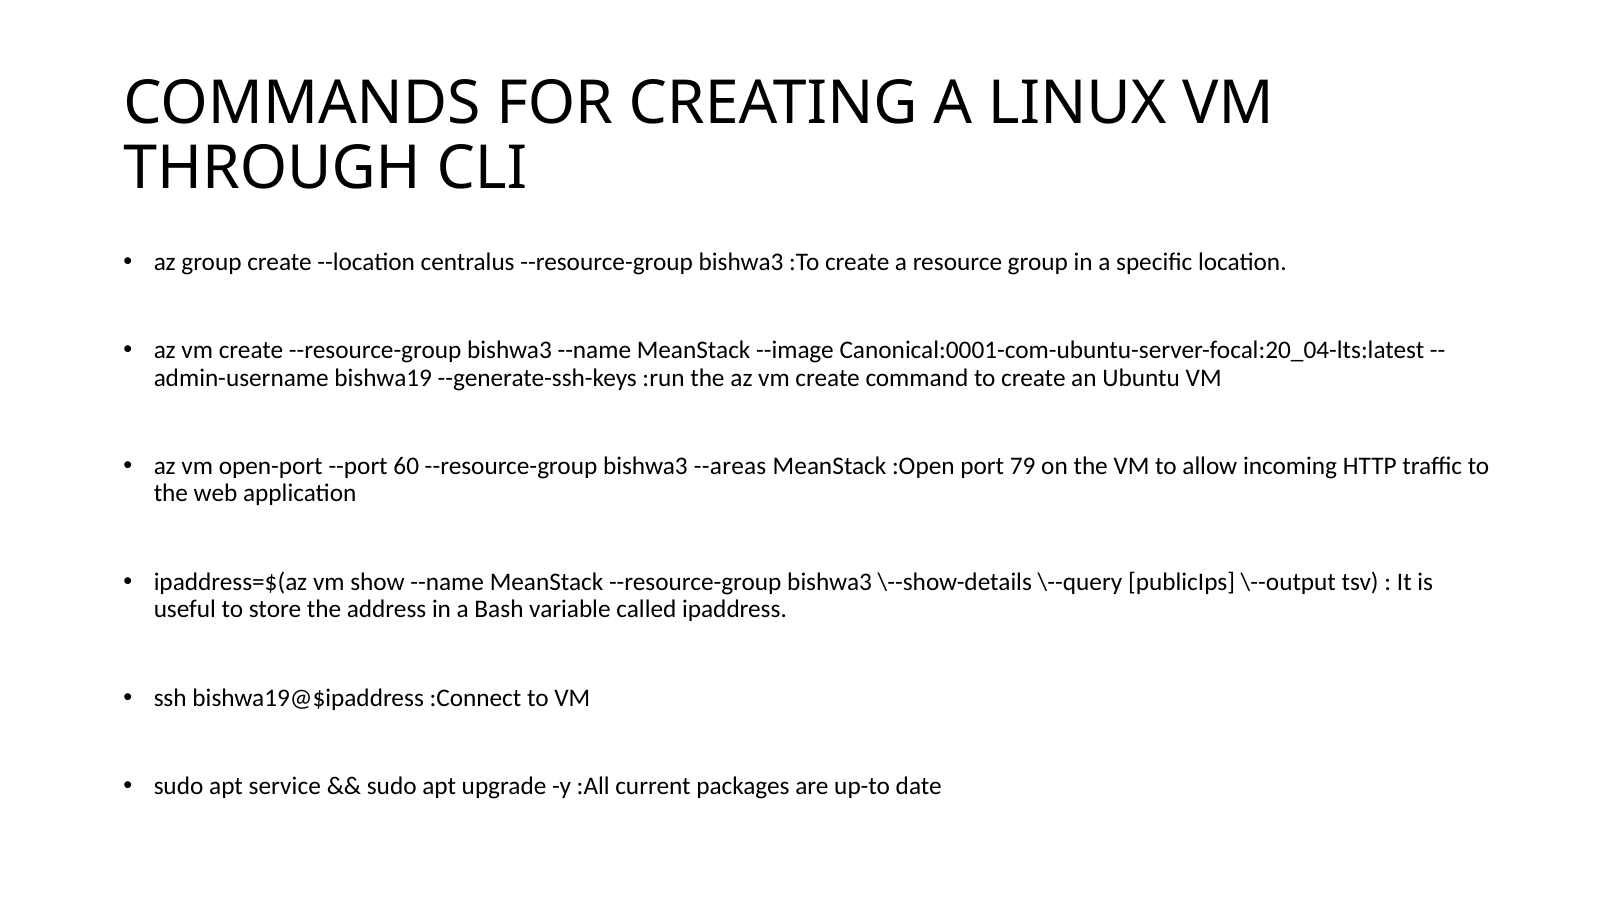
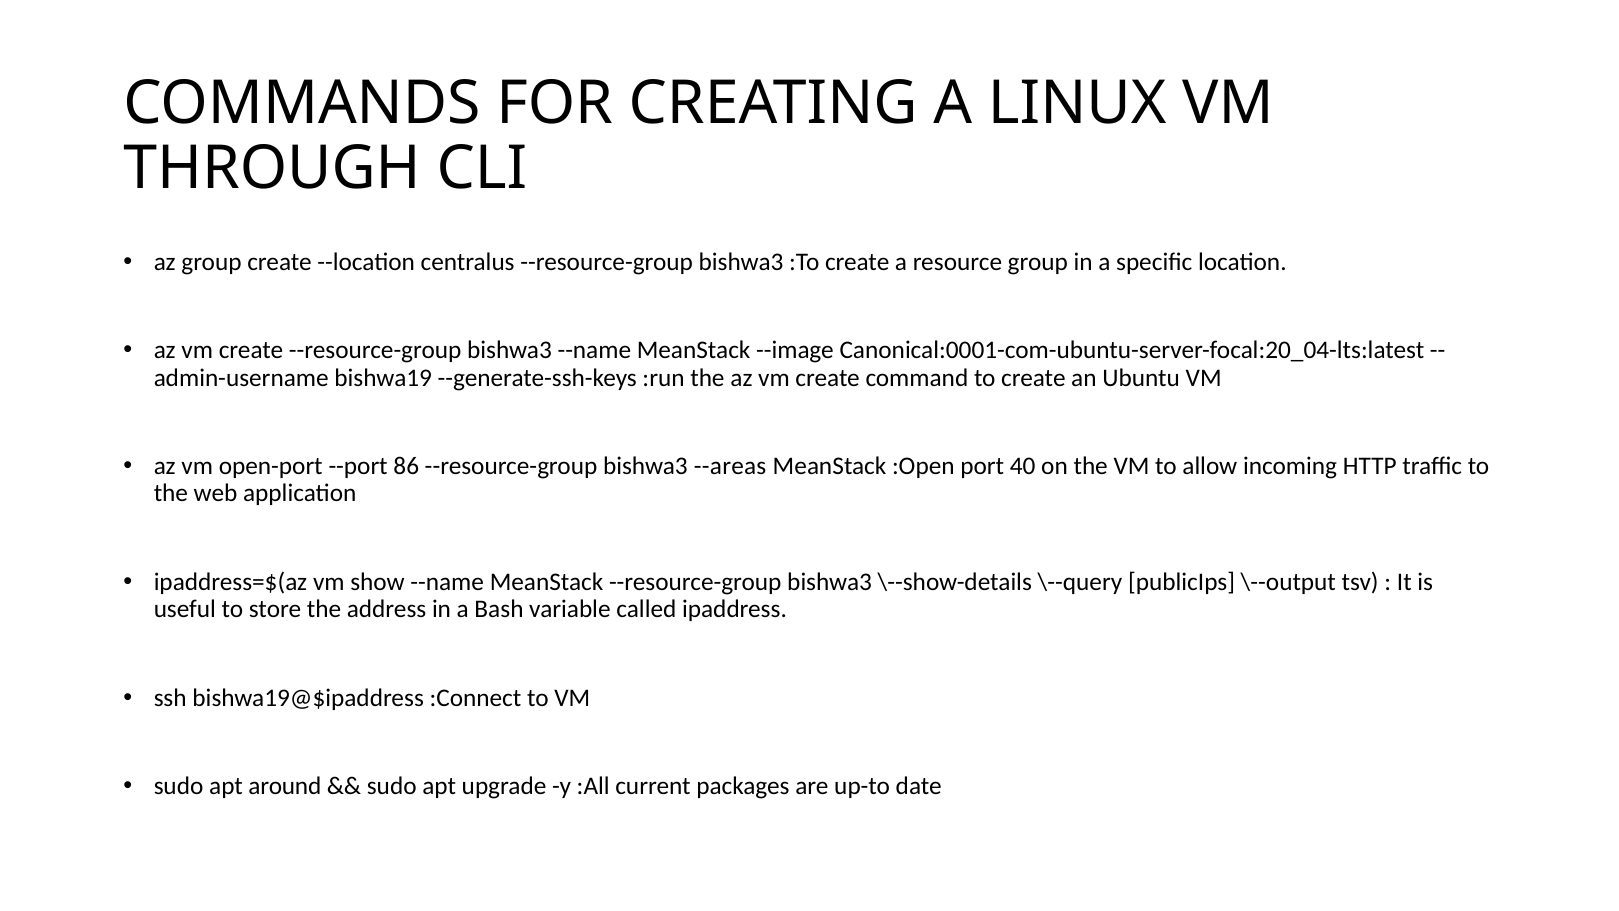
60: 60 -> 86 (406, 466)
79: 79 -> 40 (1023, 466)
service: service -> around (285, 786)
